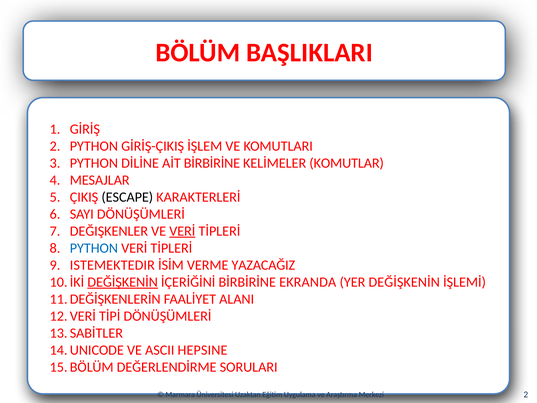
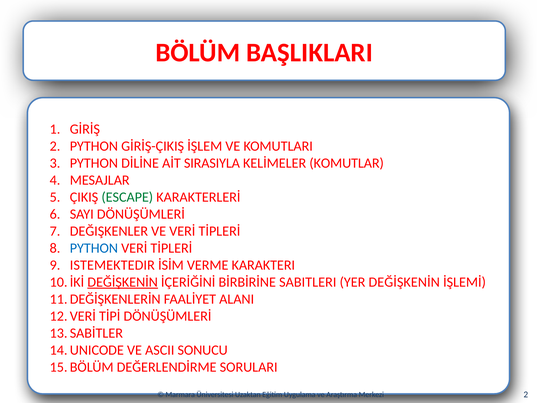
AİT BİRBİRİNE: BİRBİRİNE -> SIRASIYLA (212, 163)
ESCAPE colour: black -> green (127, 197)
VERİ underline: present -> none (182, 231)
YAZACAĞIZ: YAZACAĞIZ -> KARAKTERI (263, 265)
EKRANDA: EKRANDA -> SABITLERI (308, 282)
HEPSINE: HEPSINE -> SONUCU (203, 350)
